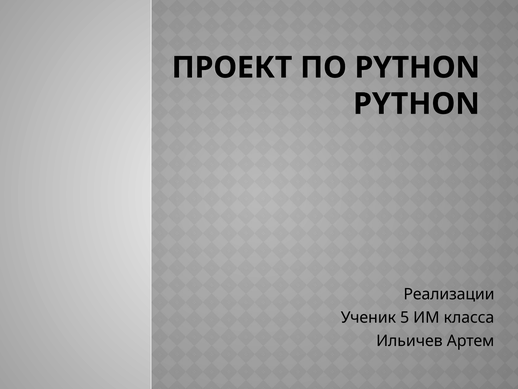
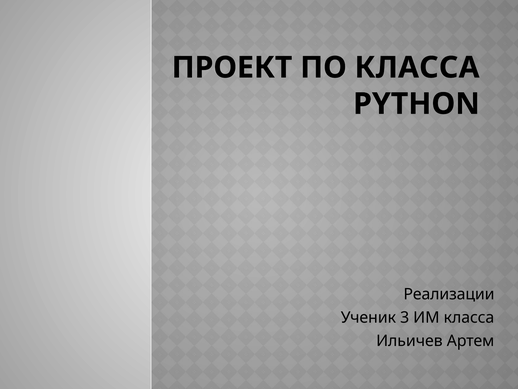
ПО PYTHON: PYTHON -> КЛАССА (417, 68)
5: 5 -> 3 (405, 317)
